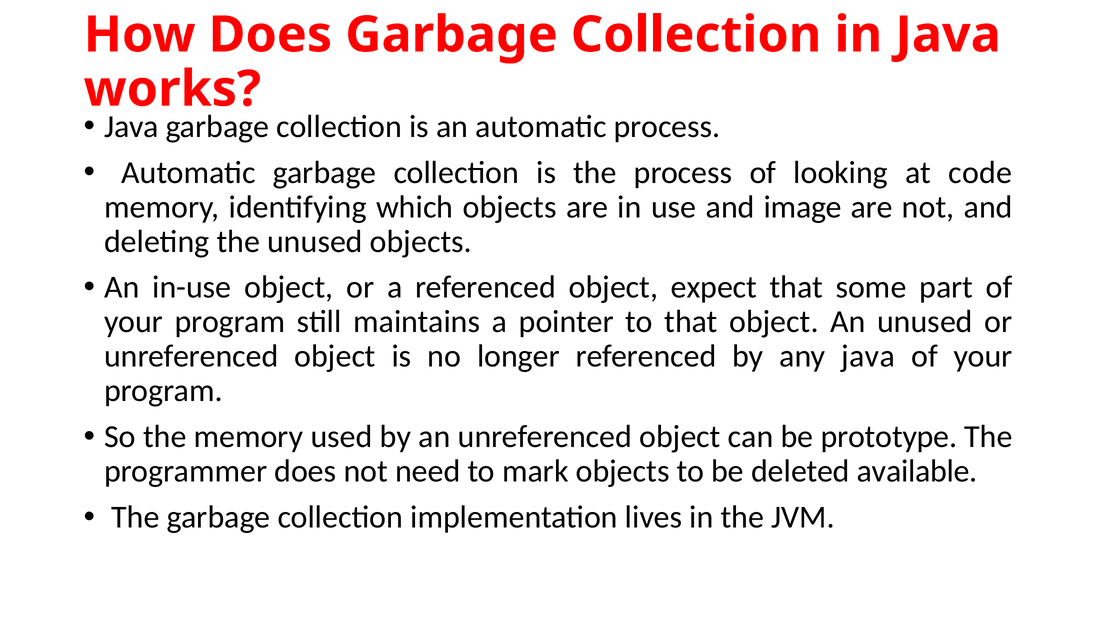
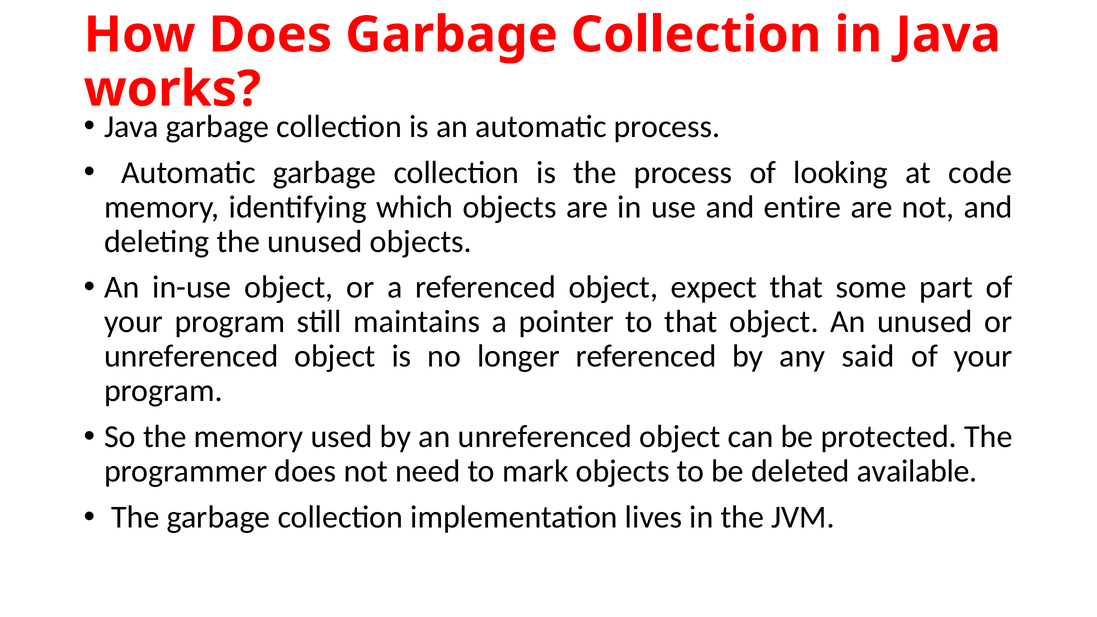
image: image -> entire (803, 207)
any java: java -> said (868, 356)
prototype: prototype -> protected (889, 437)
